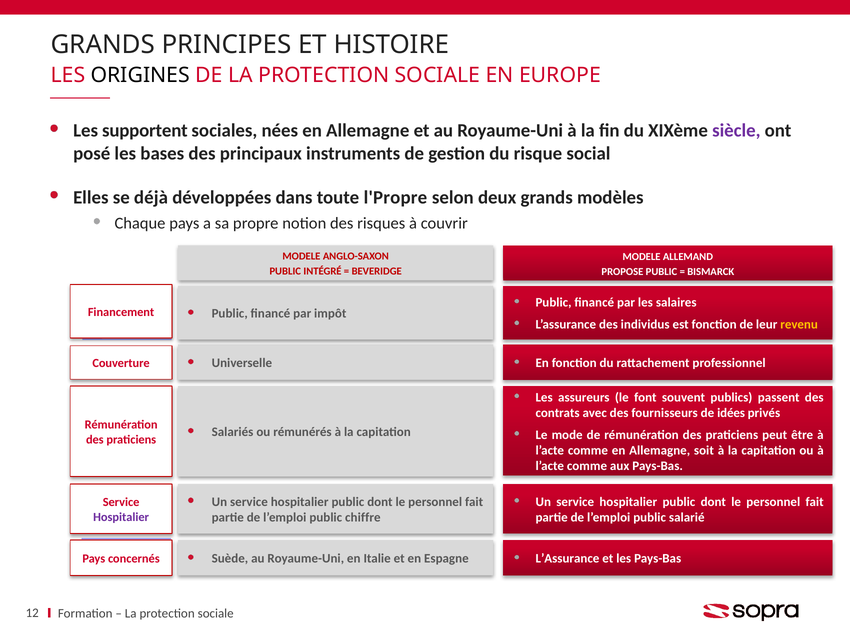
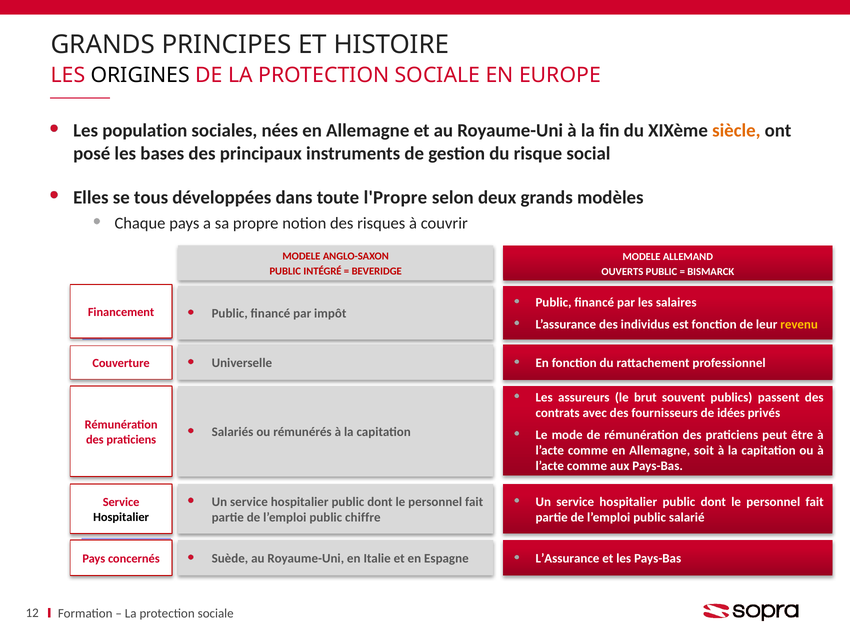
supportent: supportent -> population (145, 131)
siècle colour: purple -> orange (736, 131)
déjà: déjà -> tous (151, 197)
PROPOSE: PROPOSE -> OUVERTS (622, 272)
font: font -> brut (645, 397)
Hospitalier colour: purple -> black (121, 517)
